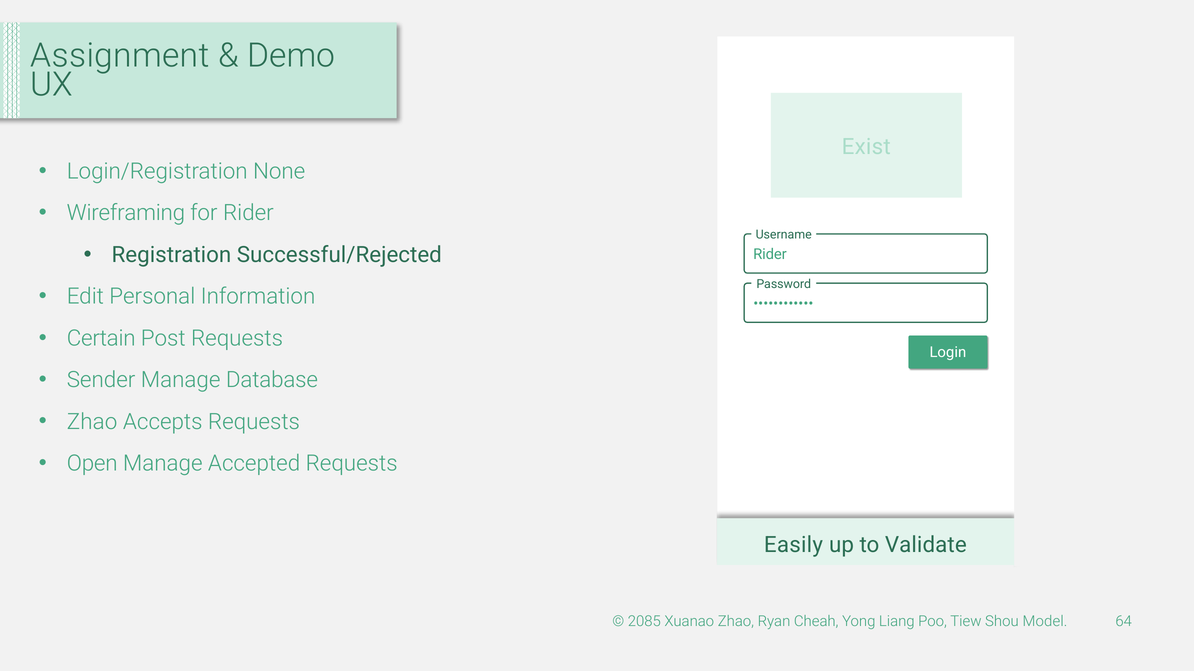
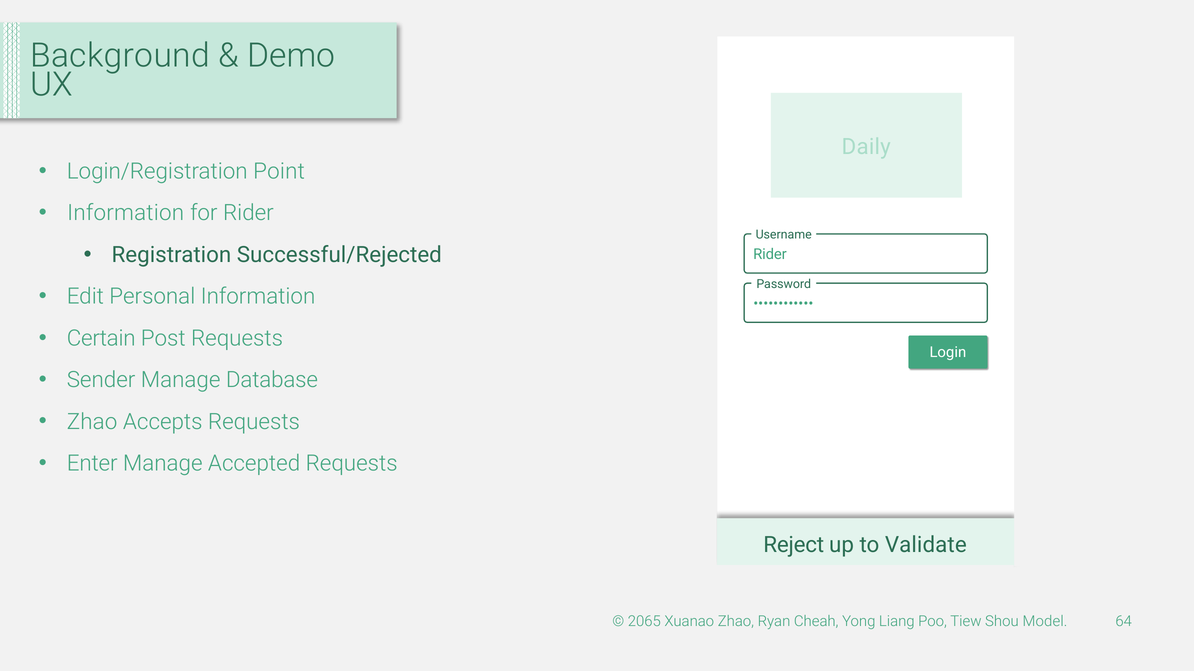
Assignment: Assignment -> Background (120, 56)
Exist: Exist -> Daily (866, 147)
None: None -> Point (279, 172)
Wireframing: Wireframing -> Information (126, 213)
Open: Open -> Enter (92, 464)
Easily: Easily -> Reject (794, 545)
2085: 2085 -> 2065 (644, 622)
